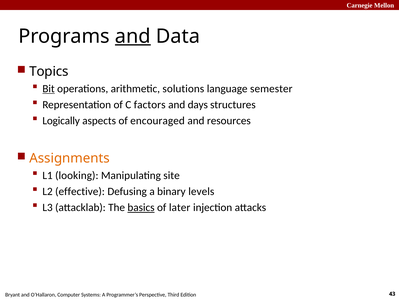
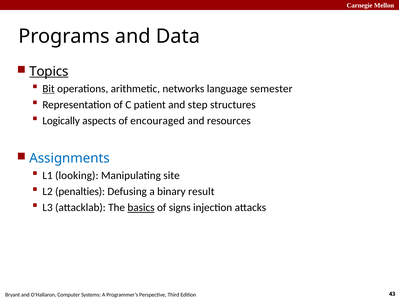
and underline: present -> none (133, 36)
Topics underline: none -> present (49, 72)
solutions: solutions -> networks (183, 89)
factors: factors -> patient (150, 105)
days: days -> step (198, 105)
Assignments colour: orange -> blue (70, 158)
effective: effective -> penalties (80, 192)
levels: levels -> result (201, 192)
later: later -> signs (180, 208)
